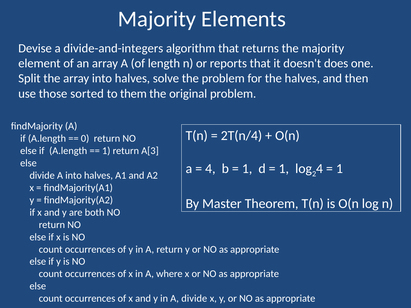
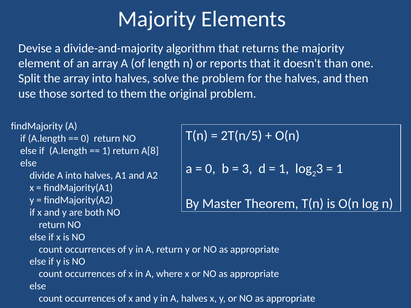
divide-and-integers: divide-and-integers -> divide-and-majority (113, 48)
does: does -> than (336, 64)
2T(n/4: 2T(n/4 -> 2T(n/5 (241, 136)
A[3: A[3 -> A[8 (150, 151)
4: 4 -> 0 (210, 169)
1: 1 -> 3 (247, 169)
2 4: 4 -> 3 (320, 169)
A divide: divide -> halves (194, 299)
